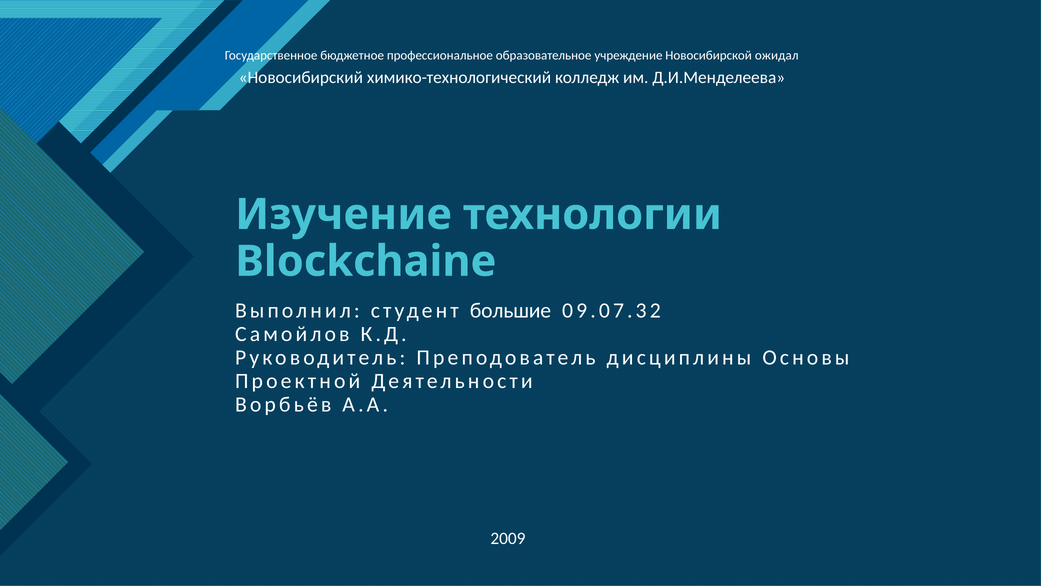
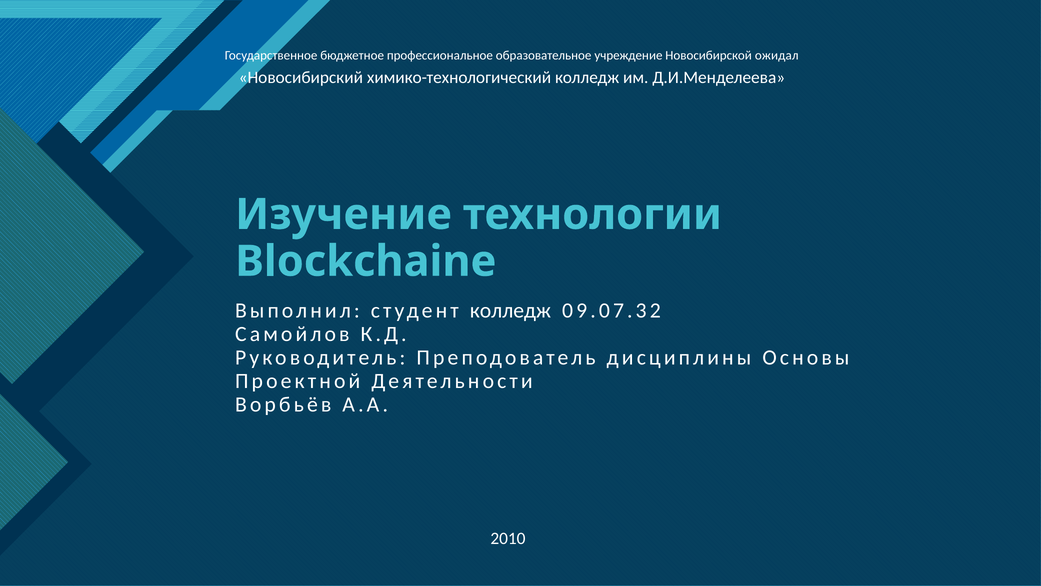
студент большие: большие -> колледж (510, 310)
2009: 2009 -> 2010 (508, 538)
